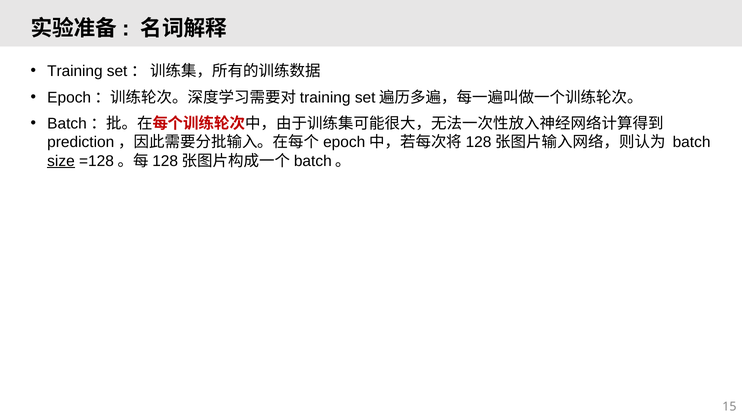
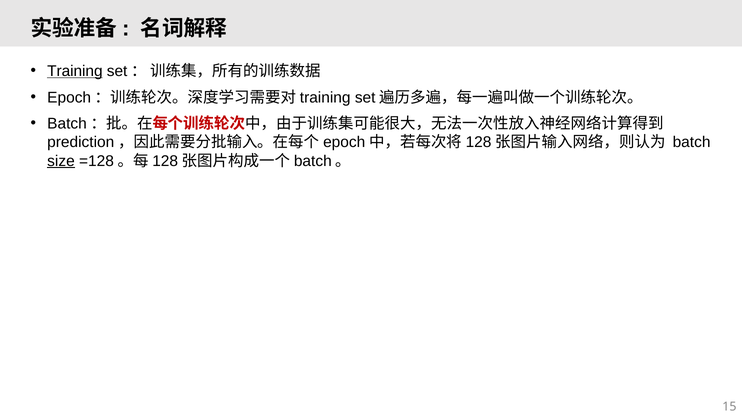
Training underline: none -> present (75, 71)
